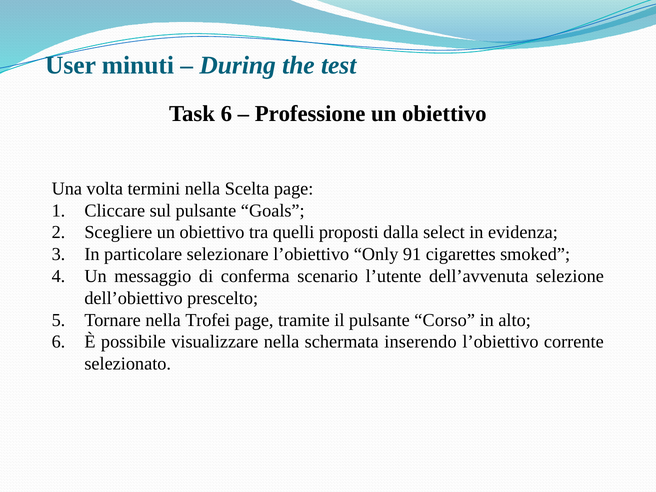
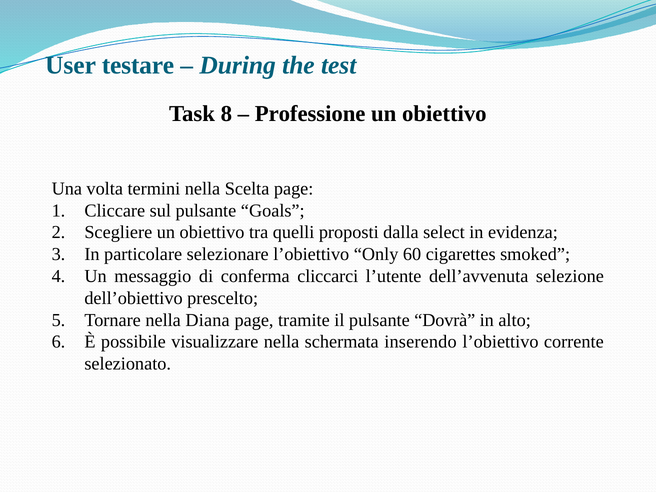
minuti: minuti -> testare (138, 65)
Task 6: 6 -> 8 (226, 114)
91: 91 -> 60 (412, 254)
scenario: scenario -> cliccarci (328, 276)
Trofei: Trofei -> Diana (208, 320)
Corso: Corso -> Dovrà (445, 320)
